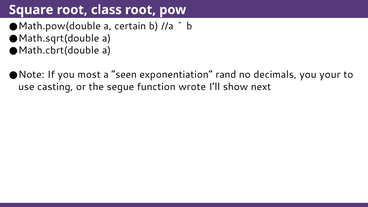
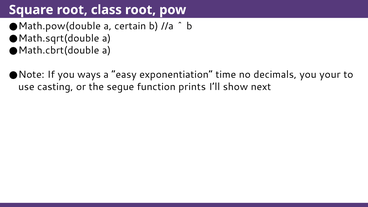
most: most -> ways (89, 75)
seen: seen -> easy (124, 75)
rand: rand -> time (226, 75)
wrote: wrote -> prints (192, 87)
